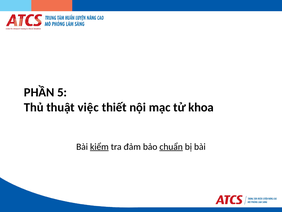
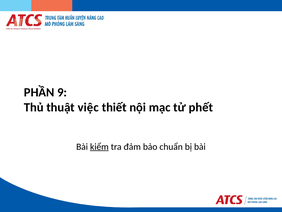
5: 5 -> 9 (62, 92)
khoa: khoa -> phết (201, 107)
chuẩn underline: present -> none (171, 146)
